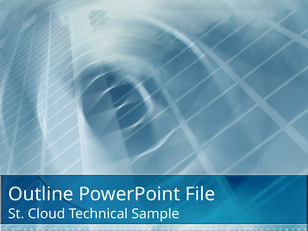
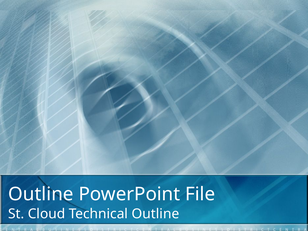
Technical Sample: Sample -> Outline (155, 214)
